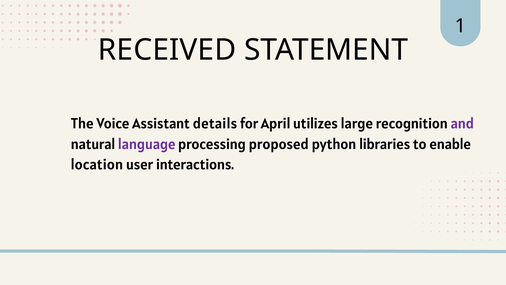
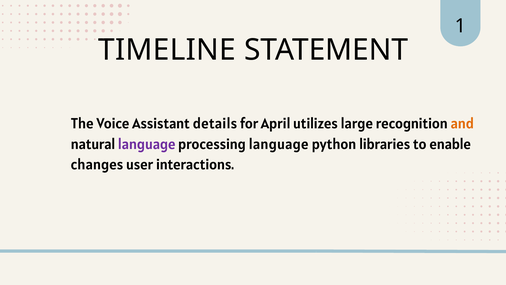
RECEIVED: RECEIVED -> TIMELINE (167, 50)
and colour: purple -> orange (462, 123)
processing proposed: proposed -> language (279, 144)
location: location -> changes (97, 165)
